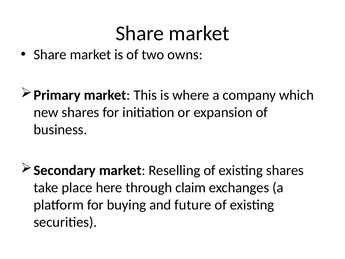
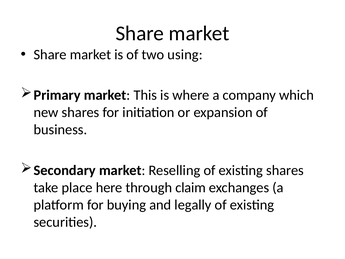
owns: owns -> using (185, 54)
future: future -> legally (193, 205)
